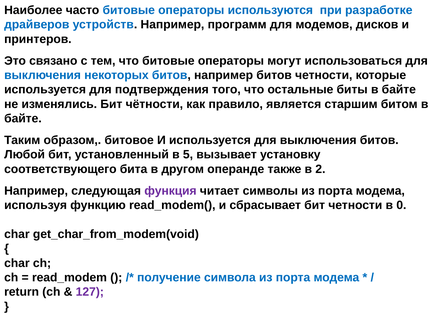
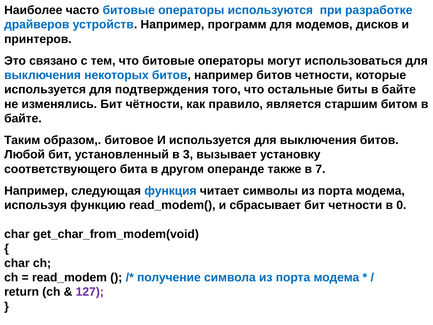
5: 5 -> 3 (188, 155)
2: 2 -> 7 (320, 169)
функция colour: purple -> blue (170, 191)
